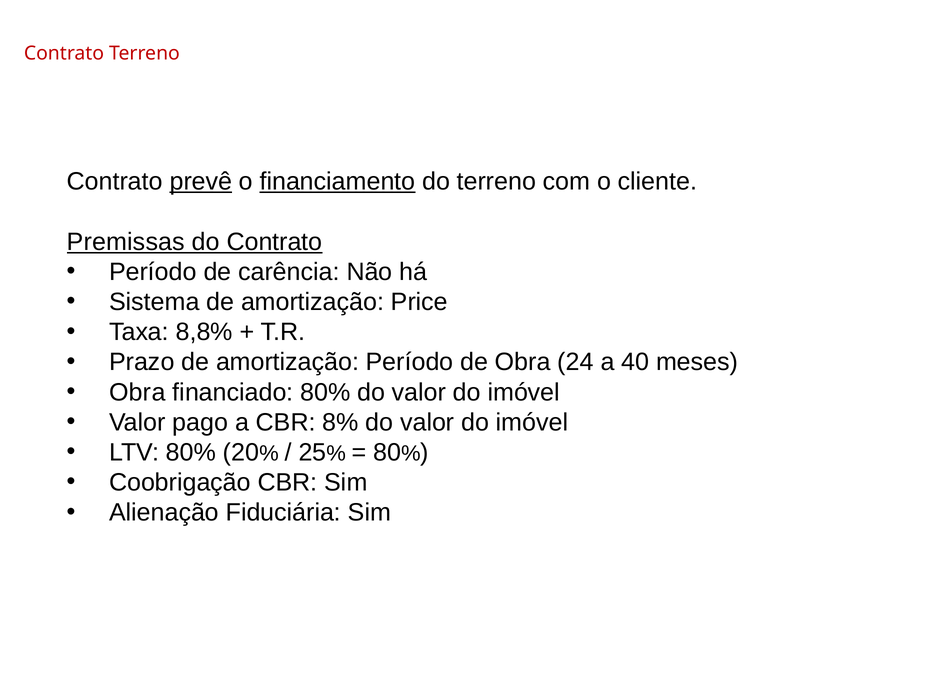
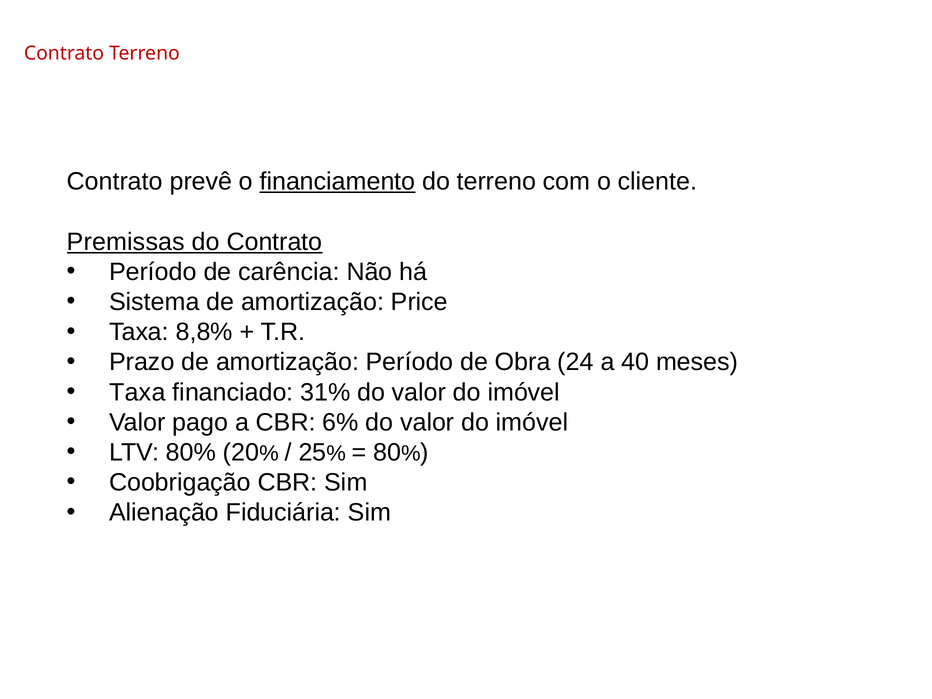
prevê underline: present -> none (201, 182)
Obra: Obra -> Taxa (137, 392)
financiado 80%: 80% -> 31% (325, 392)
8%: 8% -> 6% (341, 422)
